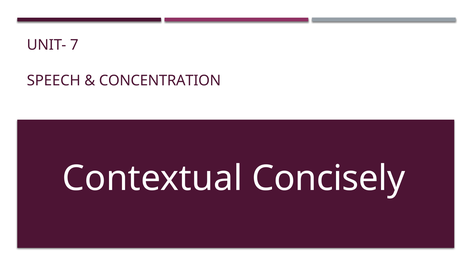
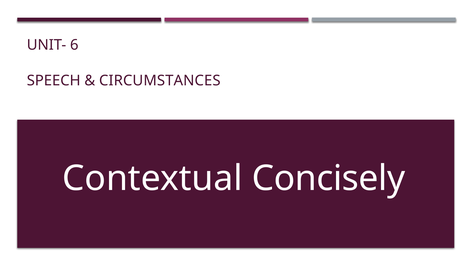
7: 7 -> 6 (74, 45)
CONCENTRATION: CONCENTRATION -> CIRCUMSTANCES (160, 81)
